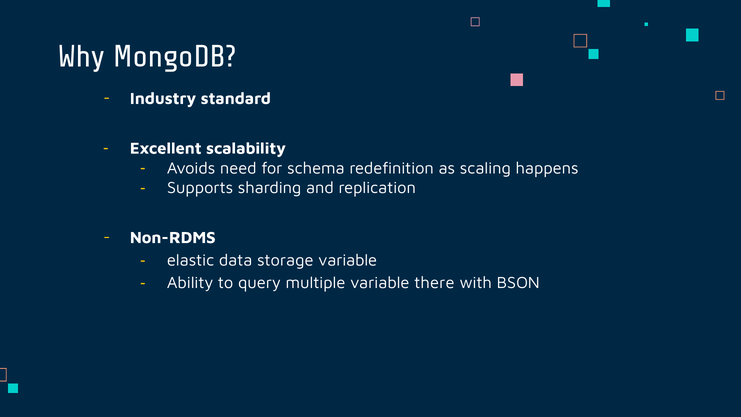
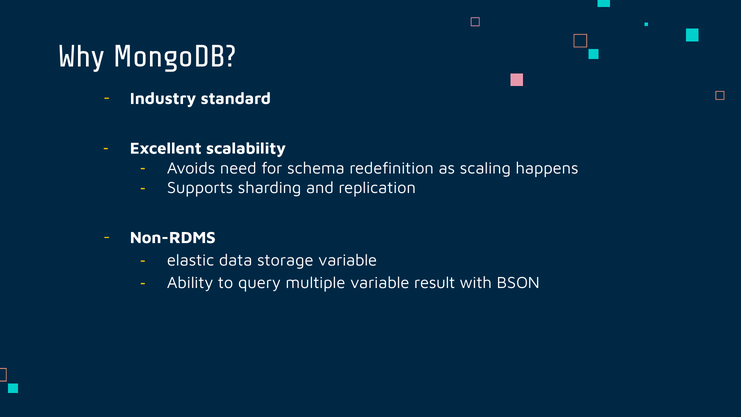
there: there -> result (435, 283)
